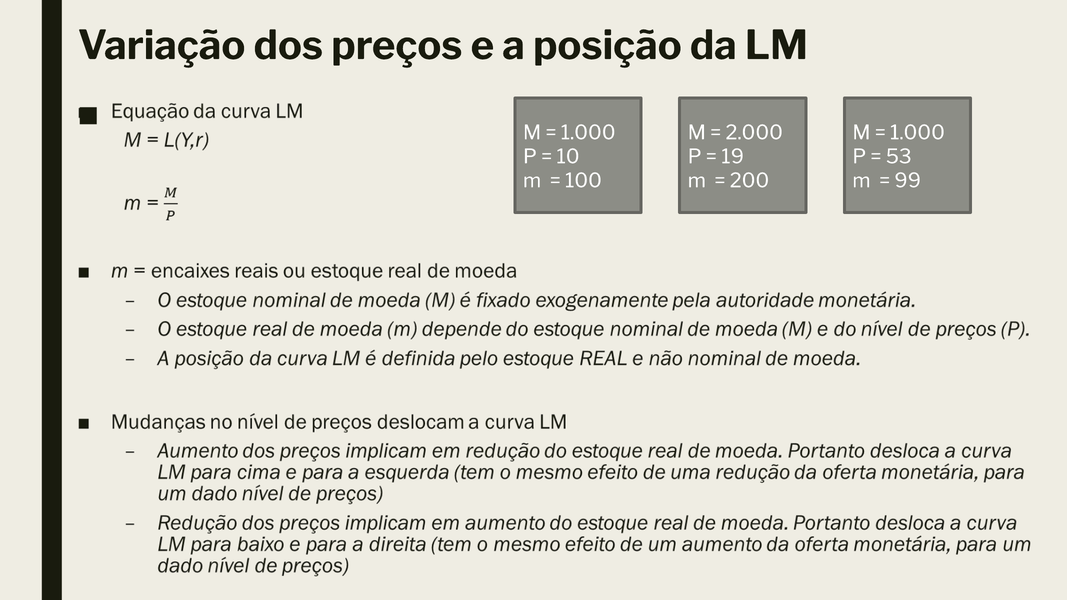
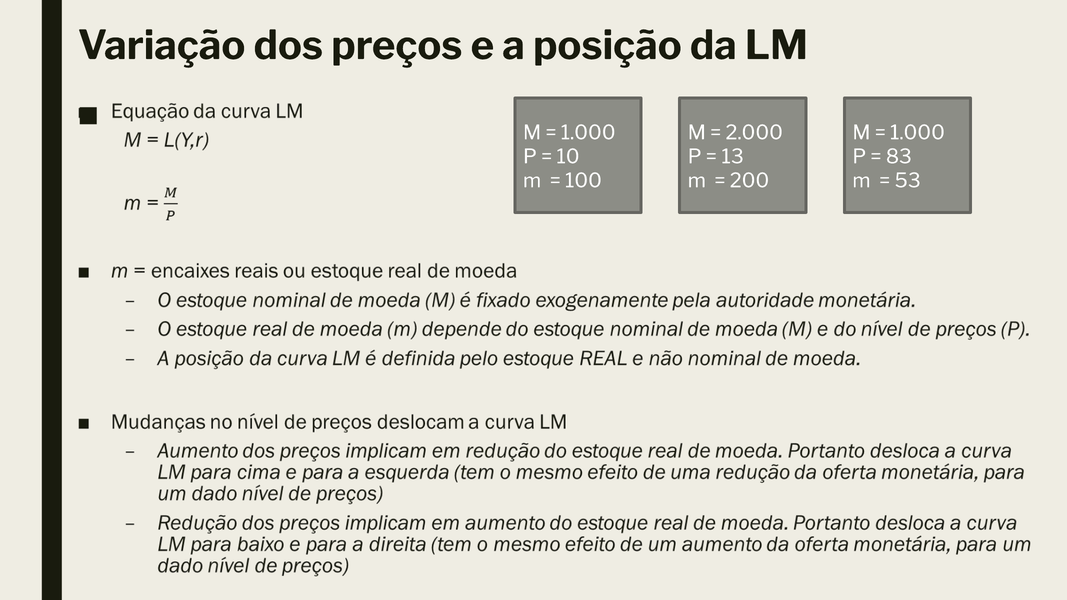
19: 19 -> 13 (733, 157)
53: 53 -> 83 (899, 157)
99: 99 -> 53 (908, 181)
